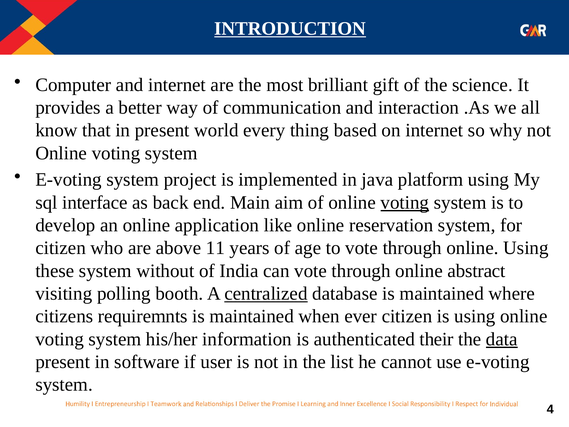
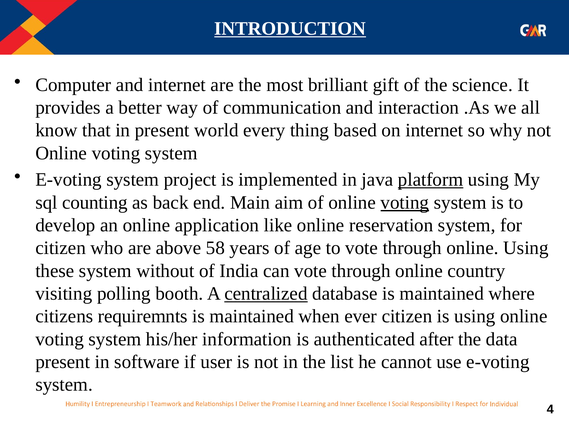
platform underline: none -> present (431, 180)
interface: interface -> counting (95, 202)
11: 11 -> 58 (215, 248)
abstract: abstract -> country (476, 271)
their: their -> after (437, 339)
data underline: present -> none (502, 339)
